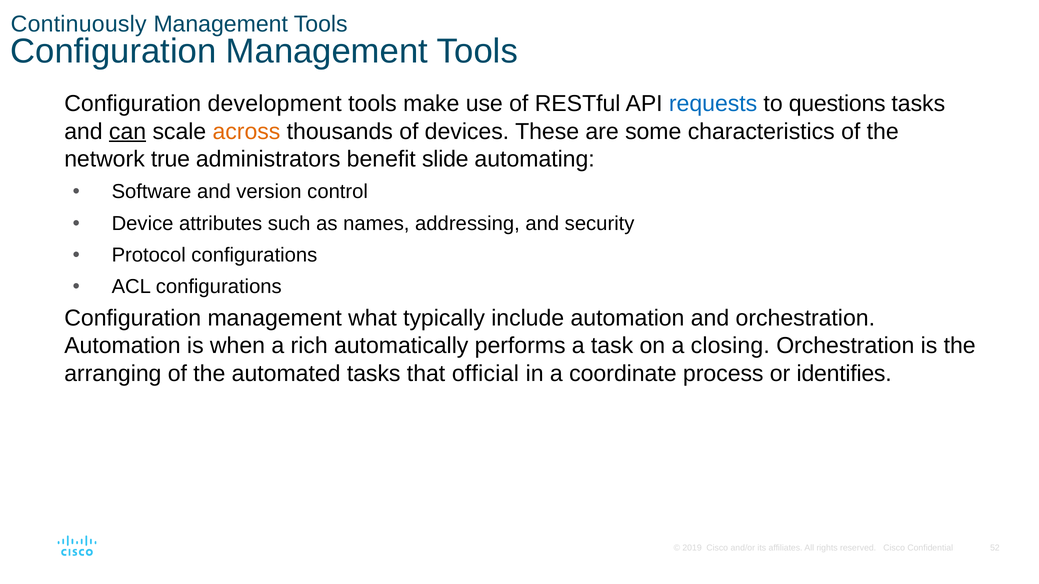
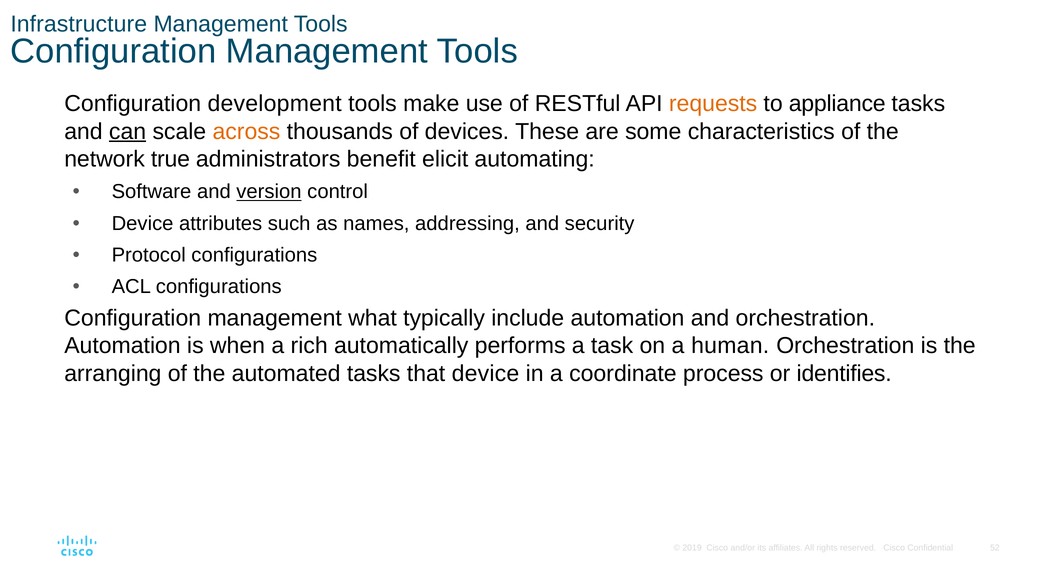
Continuously: Continuously -> Infrastructure (79, 24)
requests colour: blue -> orange (713, 104)
questions: questions -> appliance (837, 104)
slide: slide -> elicit (445, 159)
version underline: none -> present (269, 192)
closing: closing -> human (730, 346)
that official: official -> device (485, 374)
